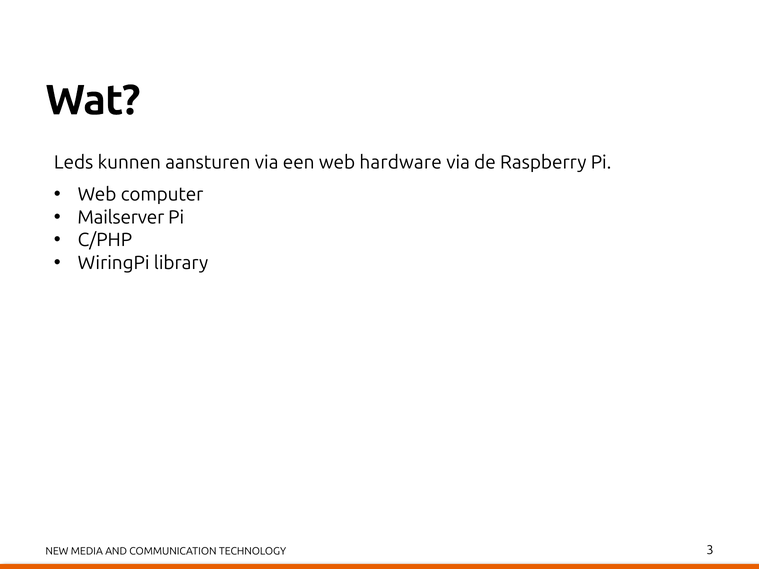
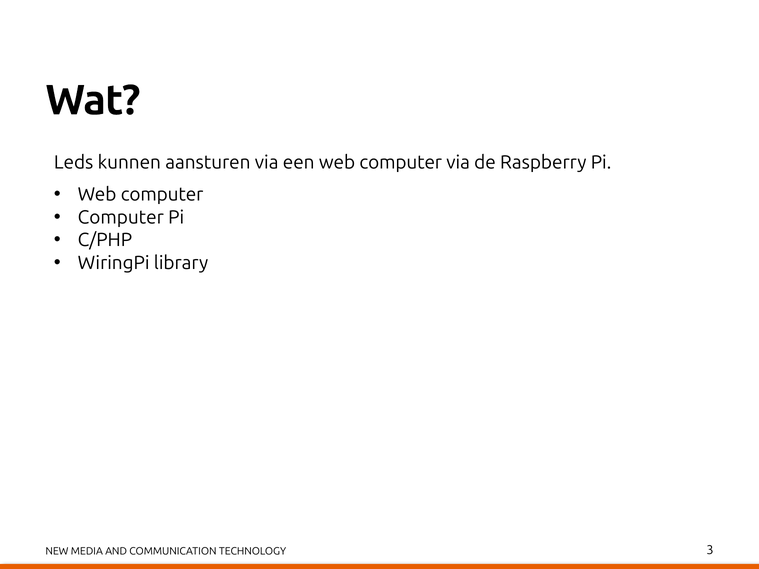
een web hardware: hardware -> computer (401, 163)
Mailserver: Mailserver -> Computer (121, 218)
